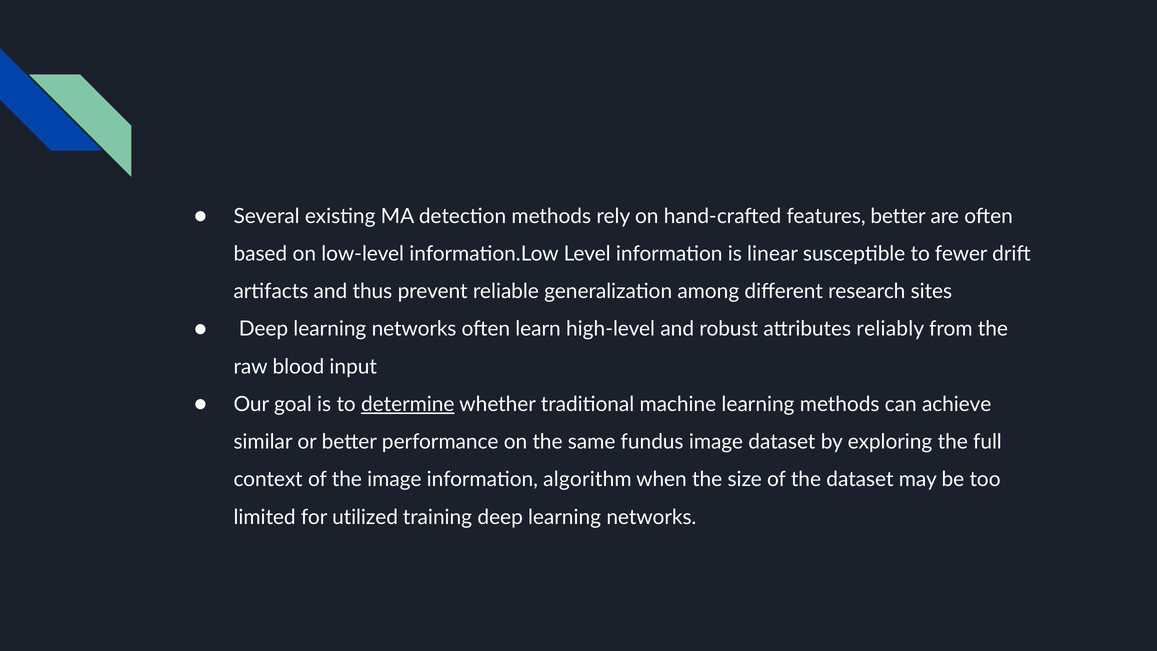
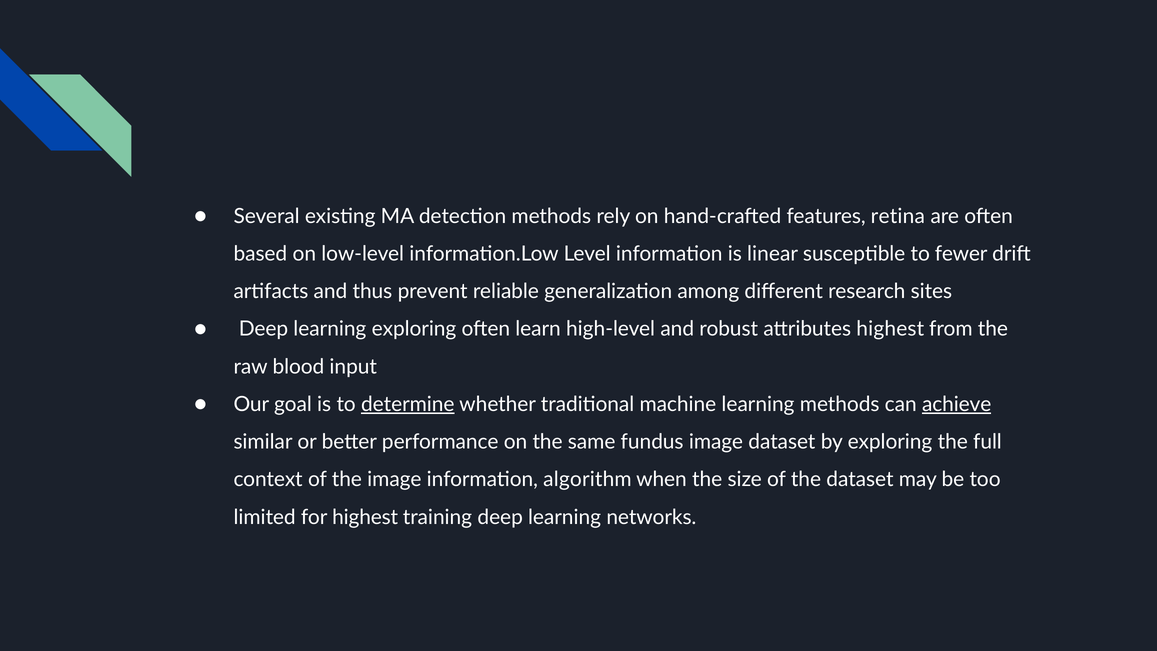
features better: better -> retina (898, 216)
networks: networks -> exploring (414, 329)
attributes reliably: reliably -> highest (890, 329)
achieve underline: none -> present (957, 404)
for utilized: utilized -> highest (365, 517)
